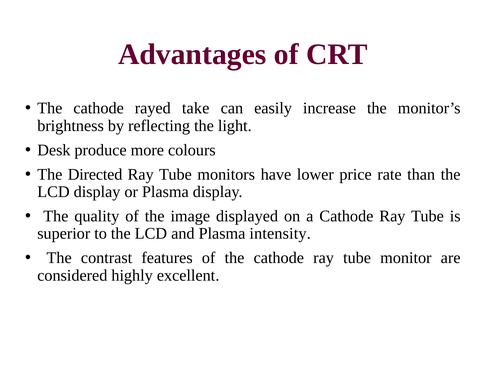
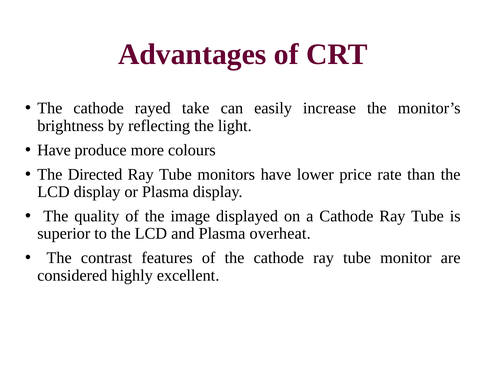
Desk: Desk -> Have (54, 150)
intensity: intensity -> overheat (280, 233)
